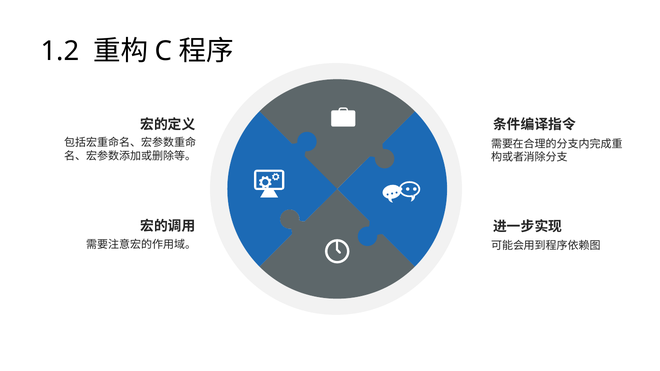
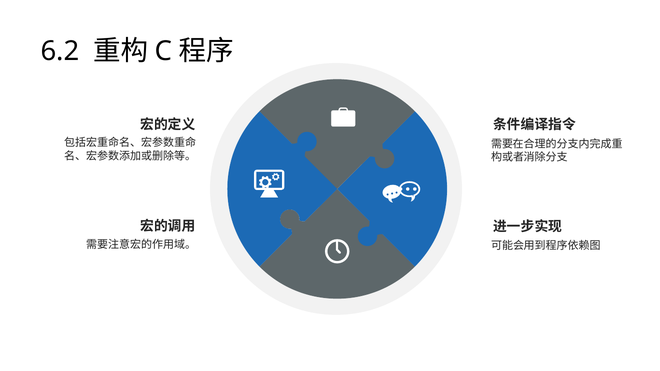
1.2: 1.2 -> 6.2 (60, 51)
